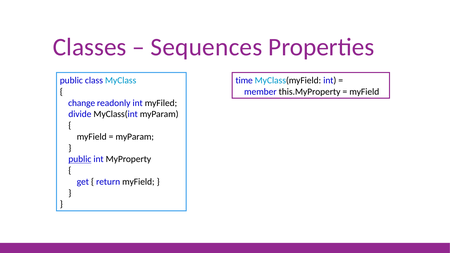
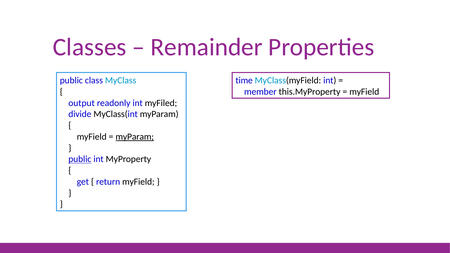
Sequences: Sequences -> Remainder (207, 47)
change: change -> output (82, 103)
myParam underline: none -> present (135, 137)
